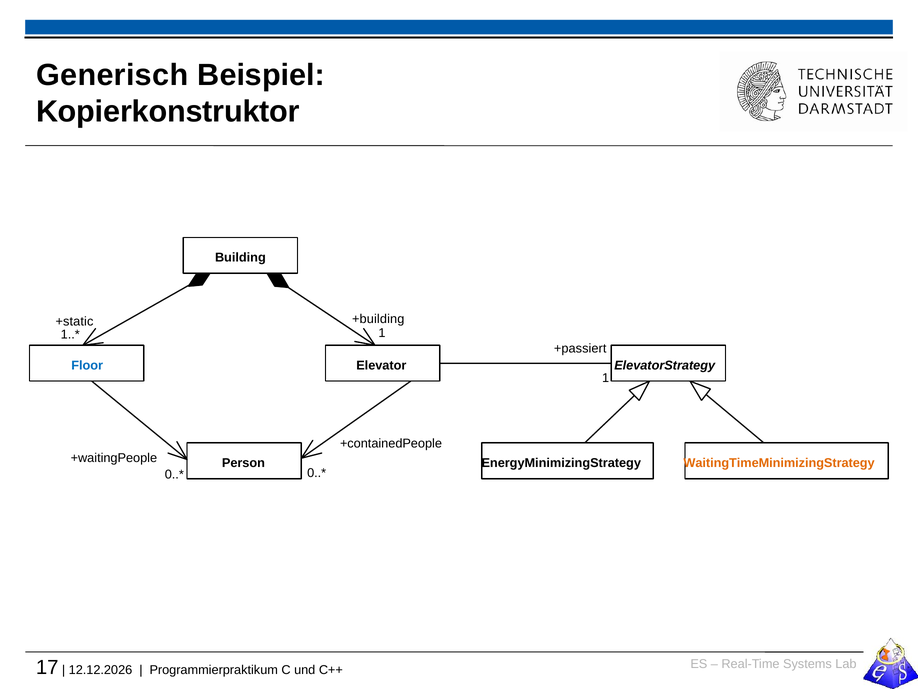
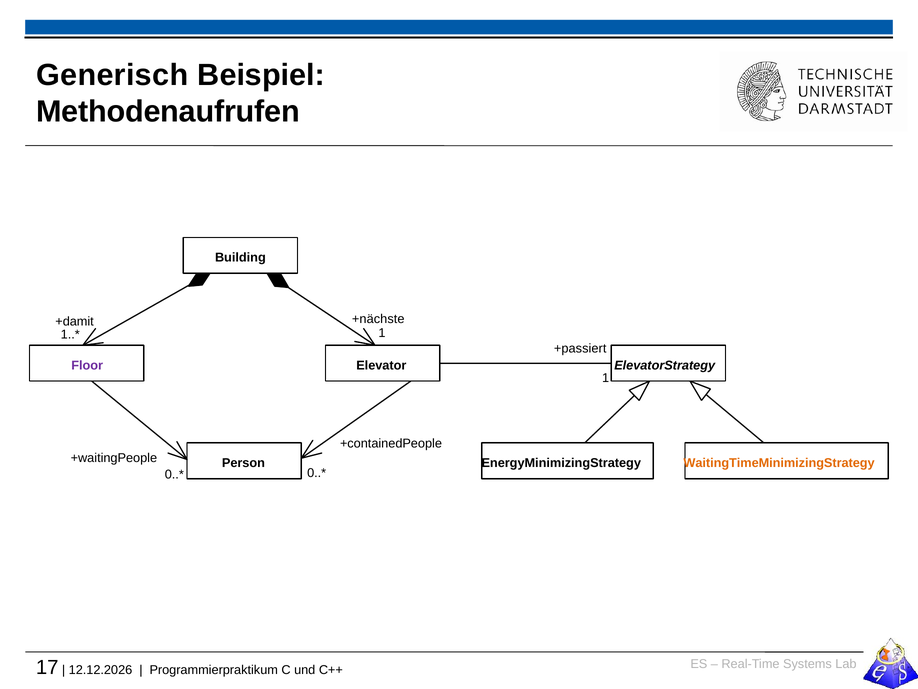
Kopierkonstruktor: Kopierkonstruktor -> Methodenaufrufen (168, 112)
+building: +building -> +nächste (378, 319)
+static: +static -> +damit (75, 322)
Floor colour: blue -> purple (87, 365)
